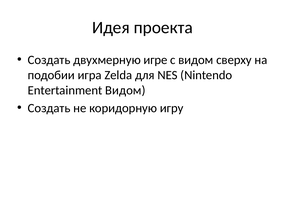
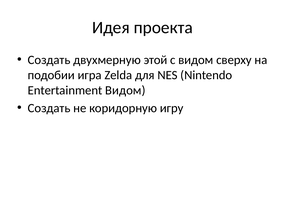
игре: игре -> этой (155, 60)
